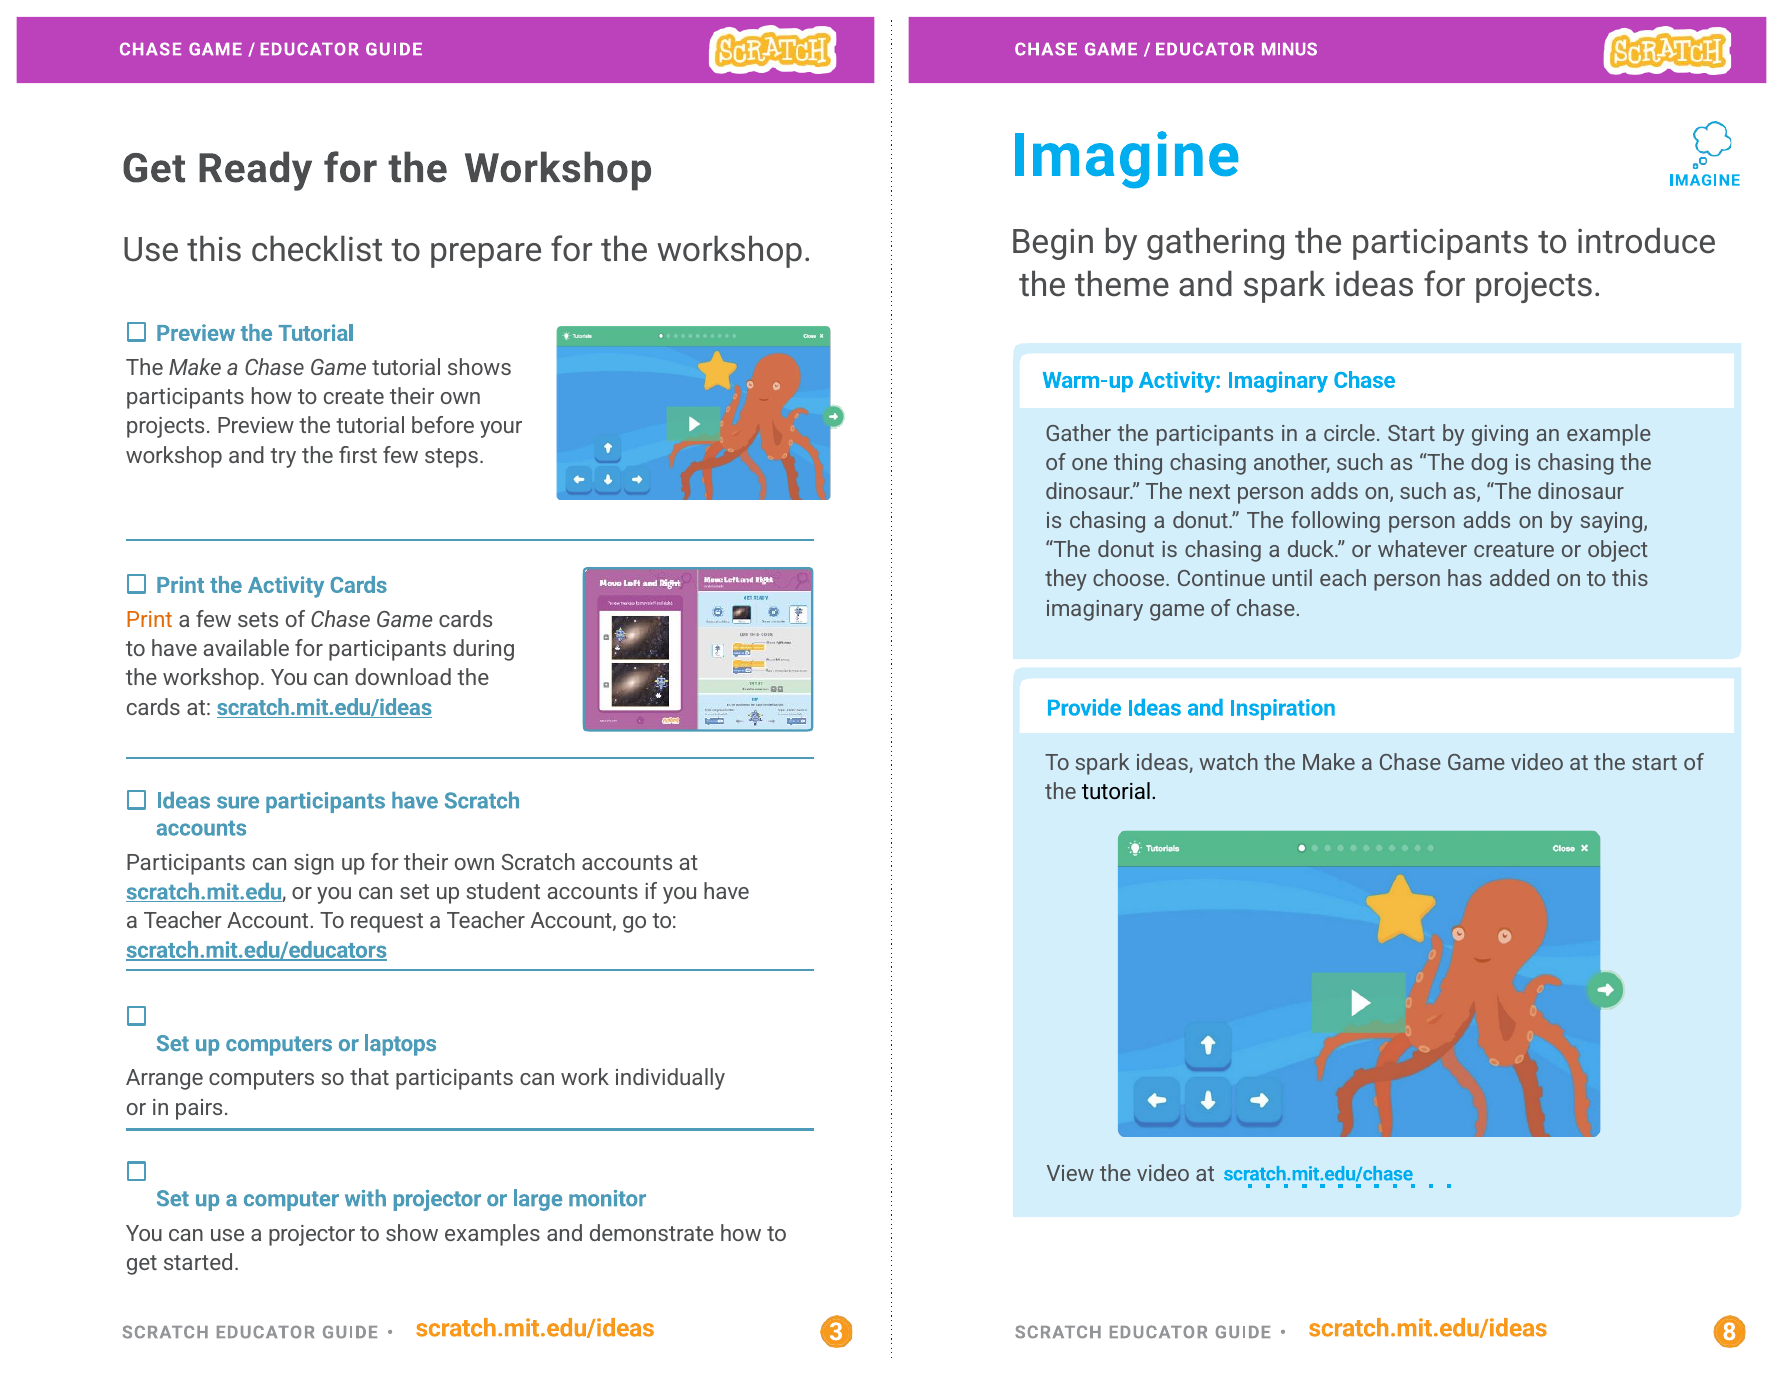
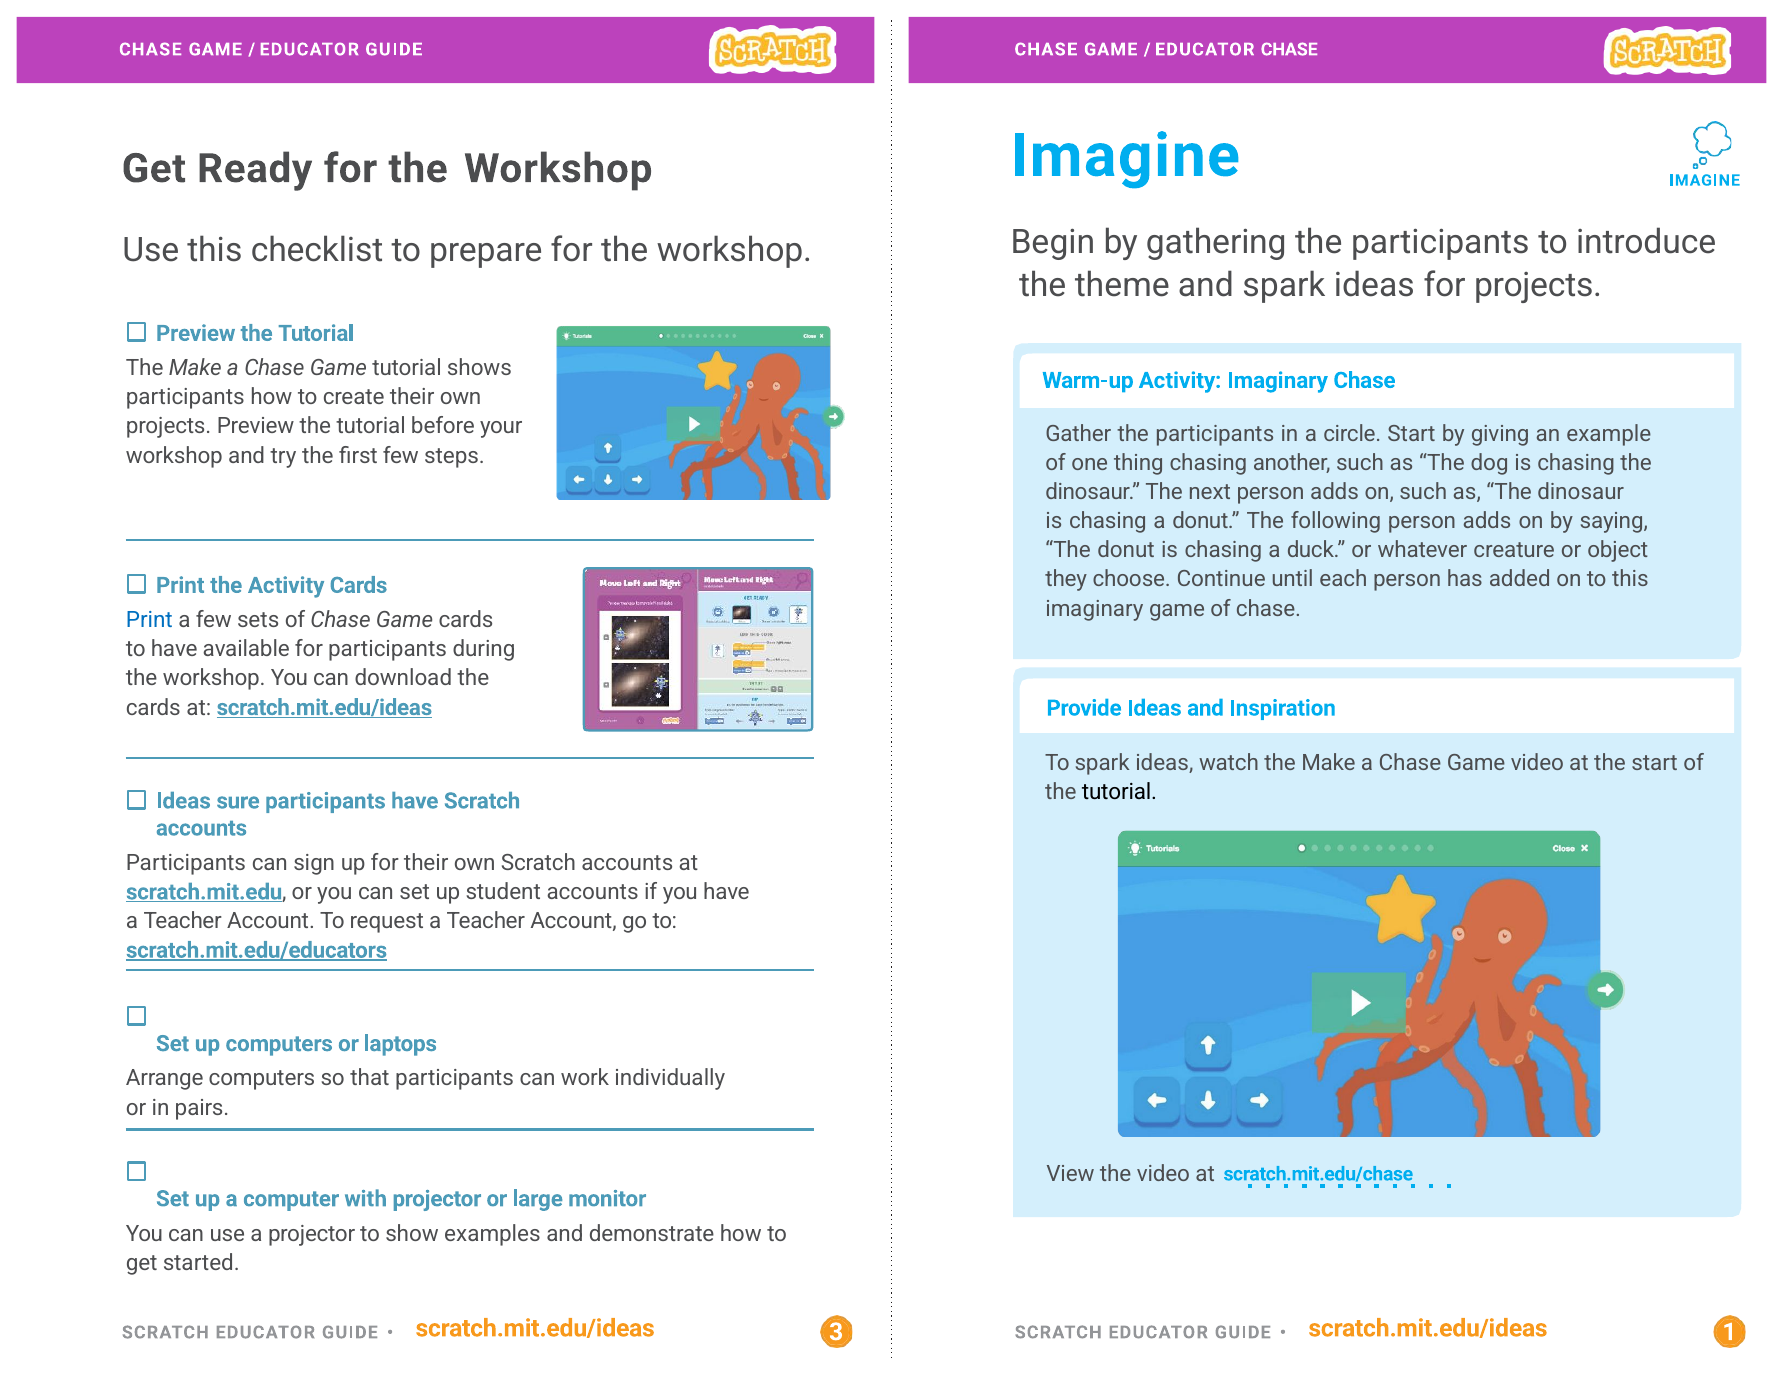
EDUCATOR MINUS: MINUS -> CHASE (1289, 49)
Print colour: orange -> blue (149, 620)
8: 8 -> 1 (1729, 1332)
